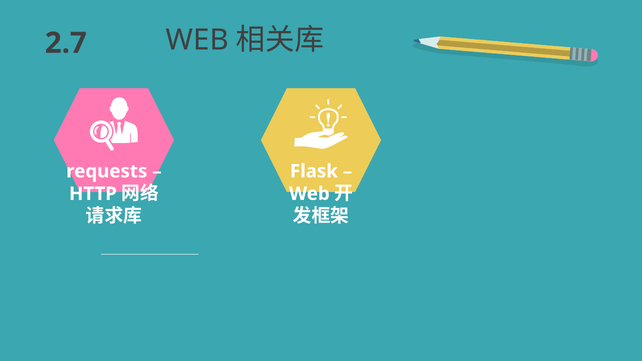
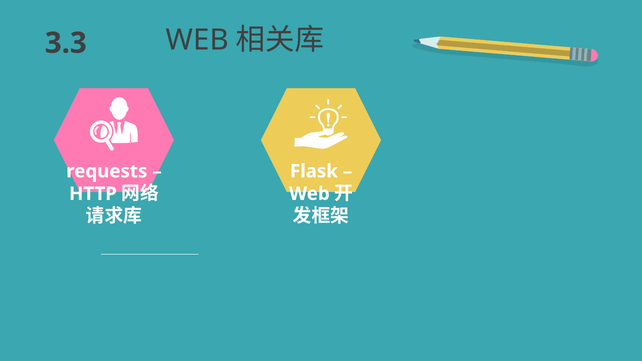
2.7: 2.7 -> 3.3 (66, 43)
